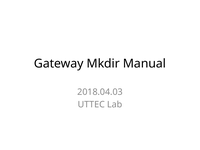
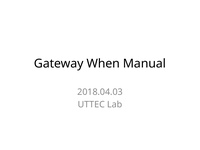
Mkdir: Mkdir -> When (103, 64)
